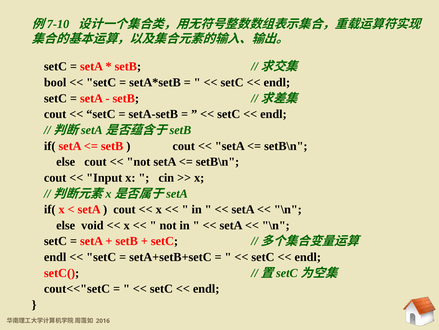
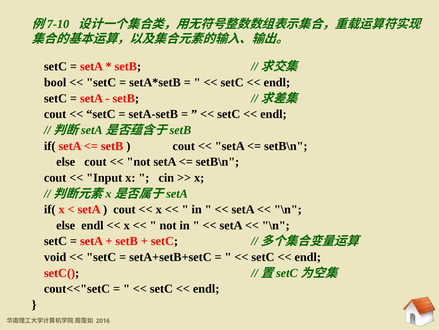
else void: void -> endl (92, 225)
endl: endl -> void (55, 257)
